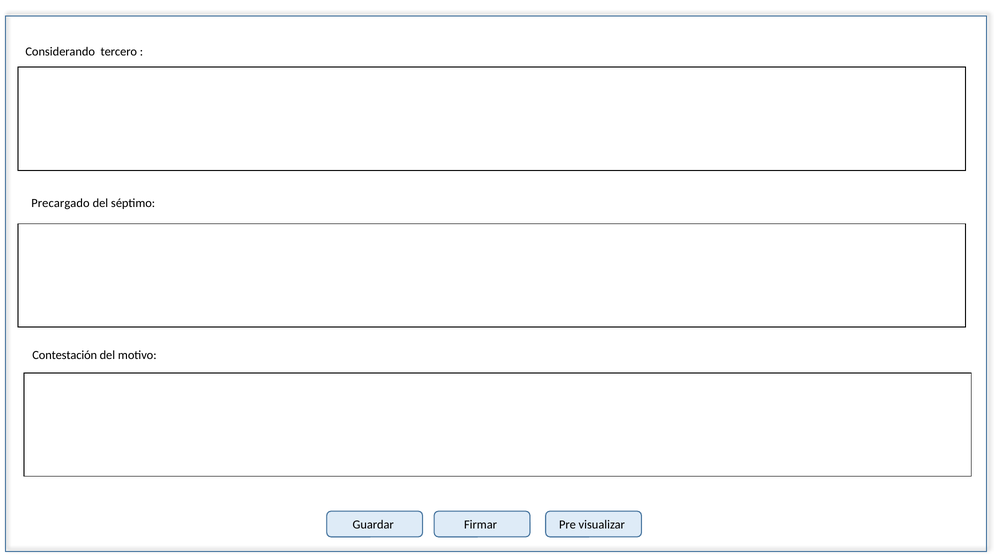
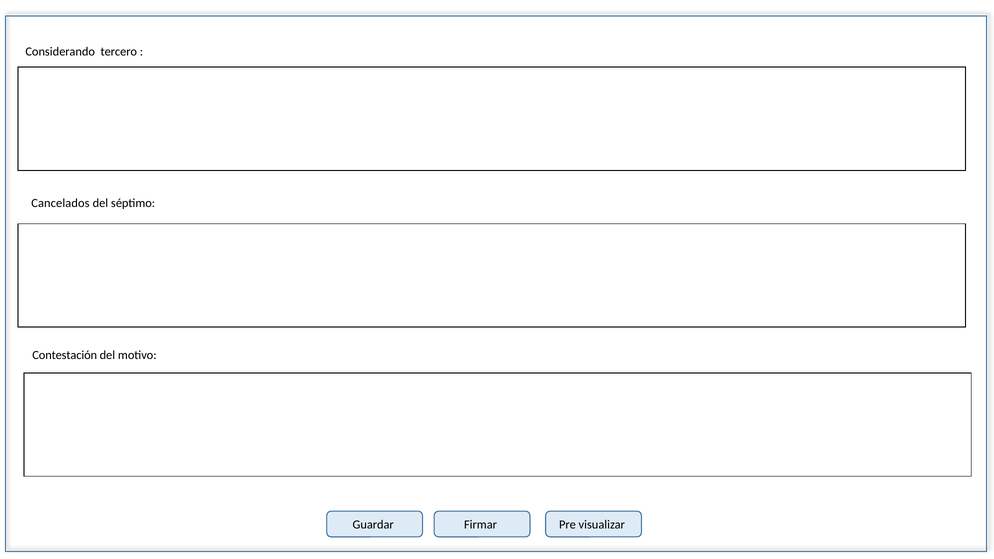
Precargado: Precargado -> Cancelados (60, 203)
